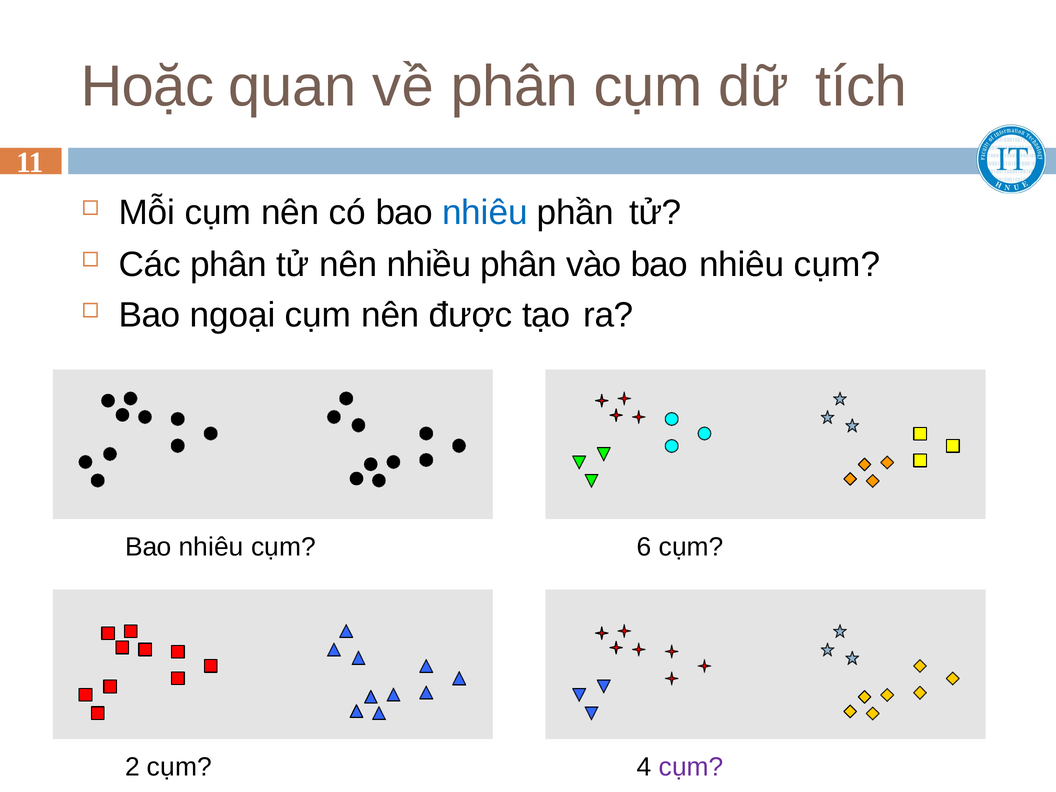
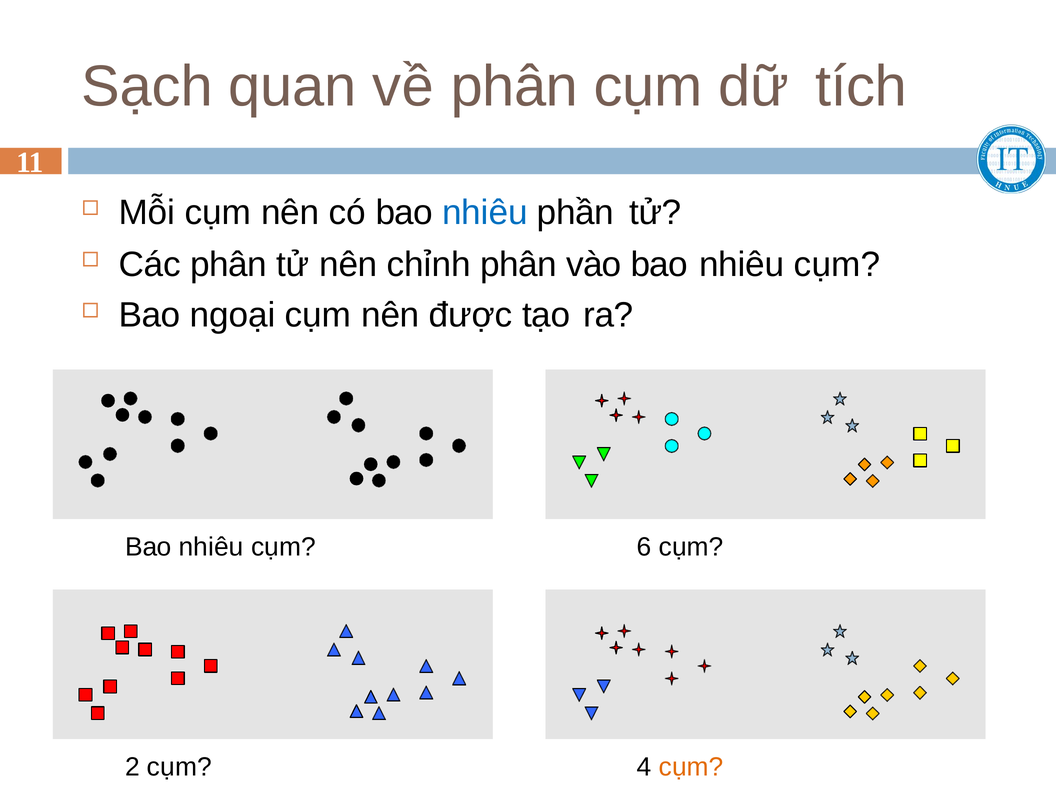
Hoặc: Hoặc -> Sạch (147, 87)
nhiều: nhiều -> chỉnh (429, 265)
cụm colour: purple -> orange (691, 767)
